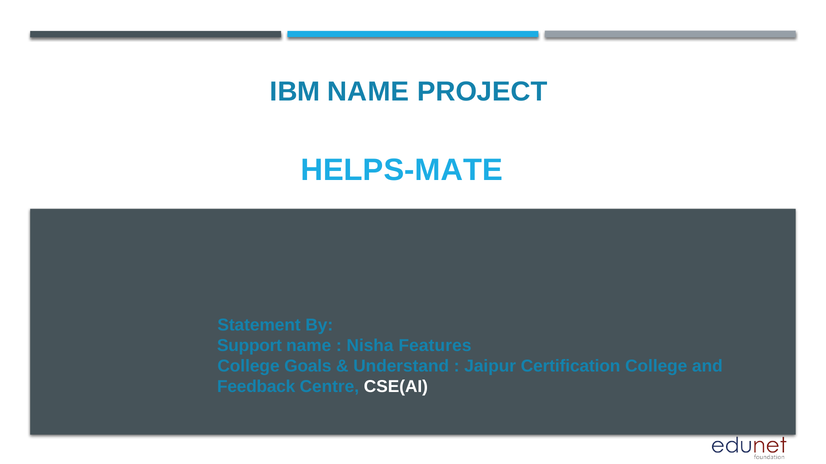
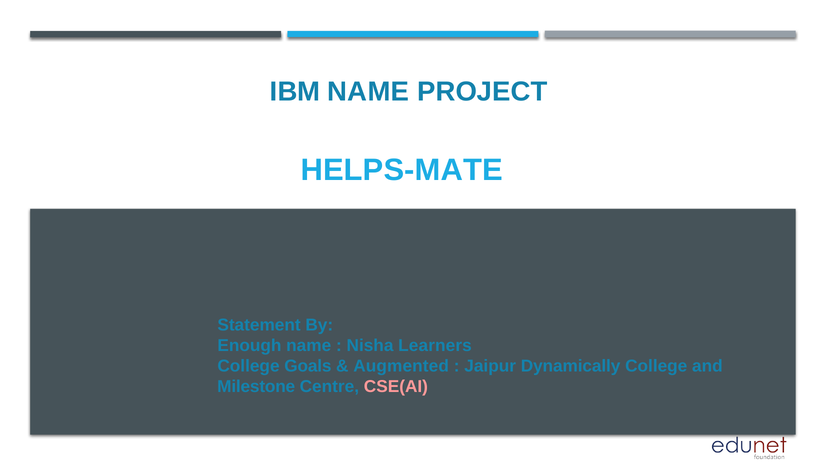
Support: Support -> Enough (249, 346)
Features: Features -> Learners (435, 346)
Understand: Understand -> Augmented (401, 367)
Certification: Certification -> Dynamically (571, 367)
Feedback: Feedback -> Milestone (256, 387)
CSE(AI colour: white -> pink (396, 387)
